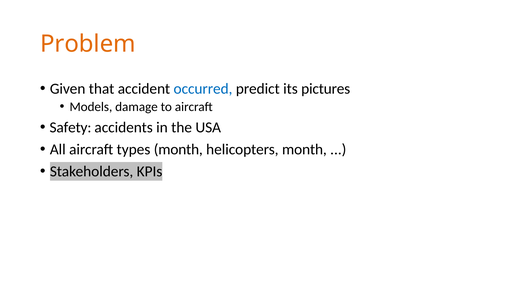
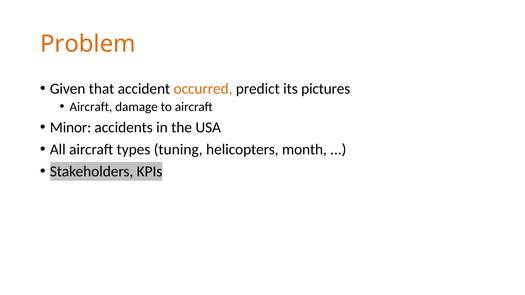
occurred colour: blue -> orange (203, 89)
Models: Models -> Aircraft (91, 107)
Safety: Safety -> Minor (70, 128)
types month: month -> tuning (178, 150)
